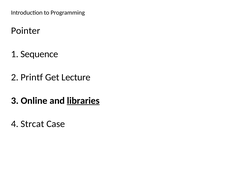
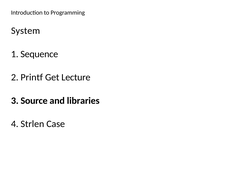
Pointer: Pointer -> System (26, 31)
Online: Online -> Source (34, 101)
libraries underline: present -> none (83, 101)
Strcat: Strcat -> Strlen (32, 124)
